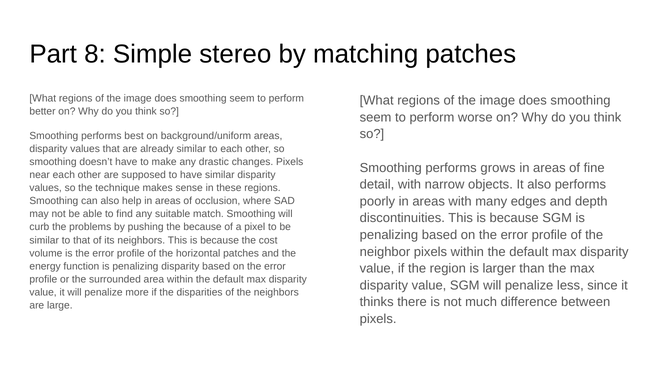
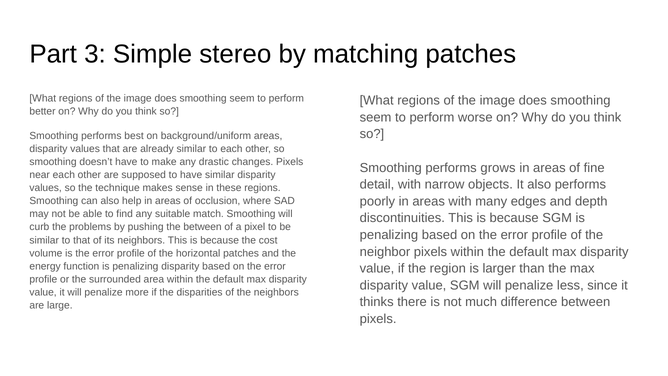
8: 8 -> 3 (95, 54)
the because: because -> between (203, 227)
